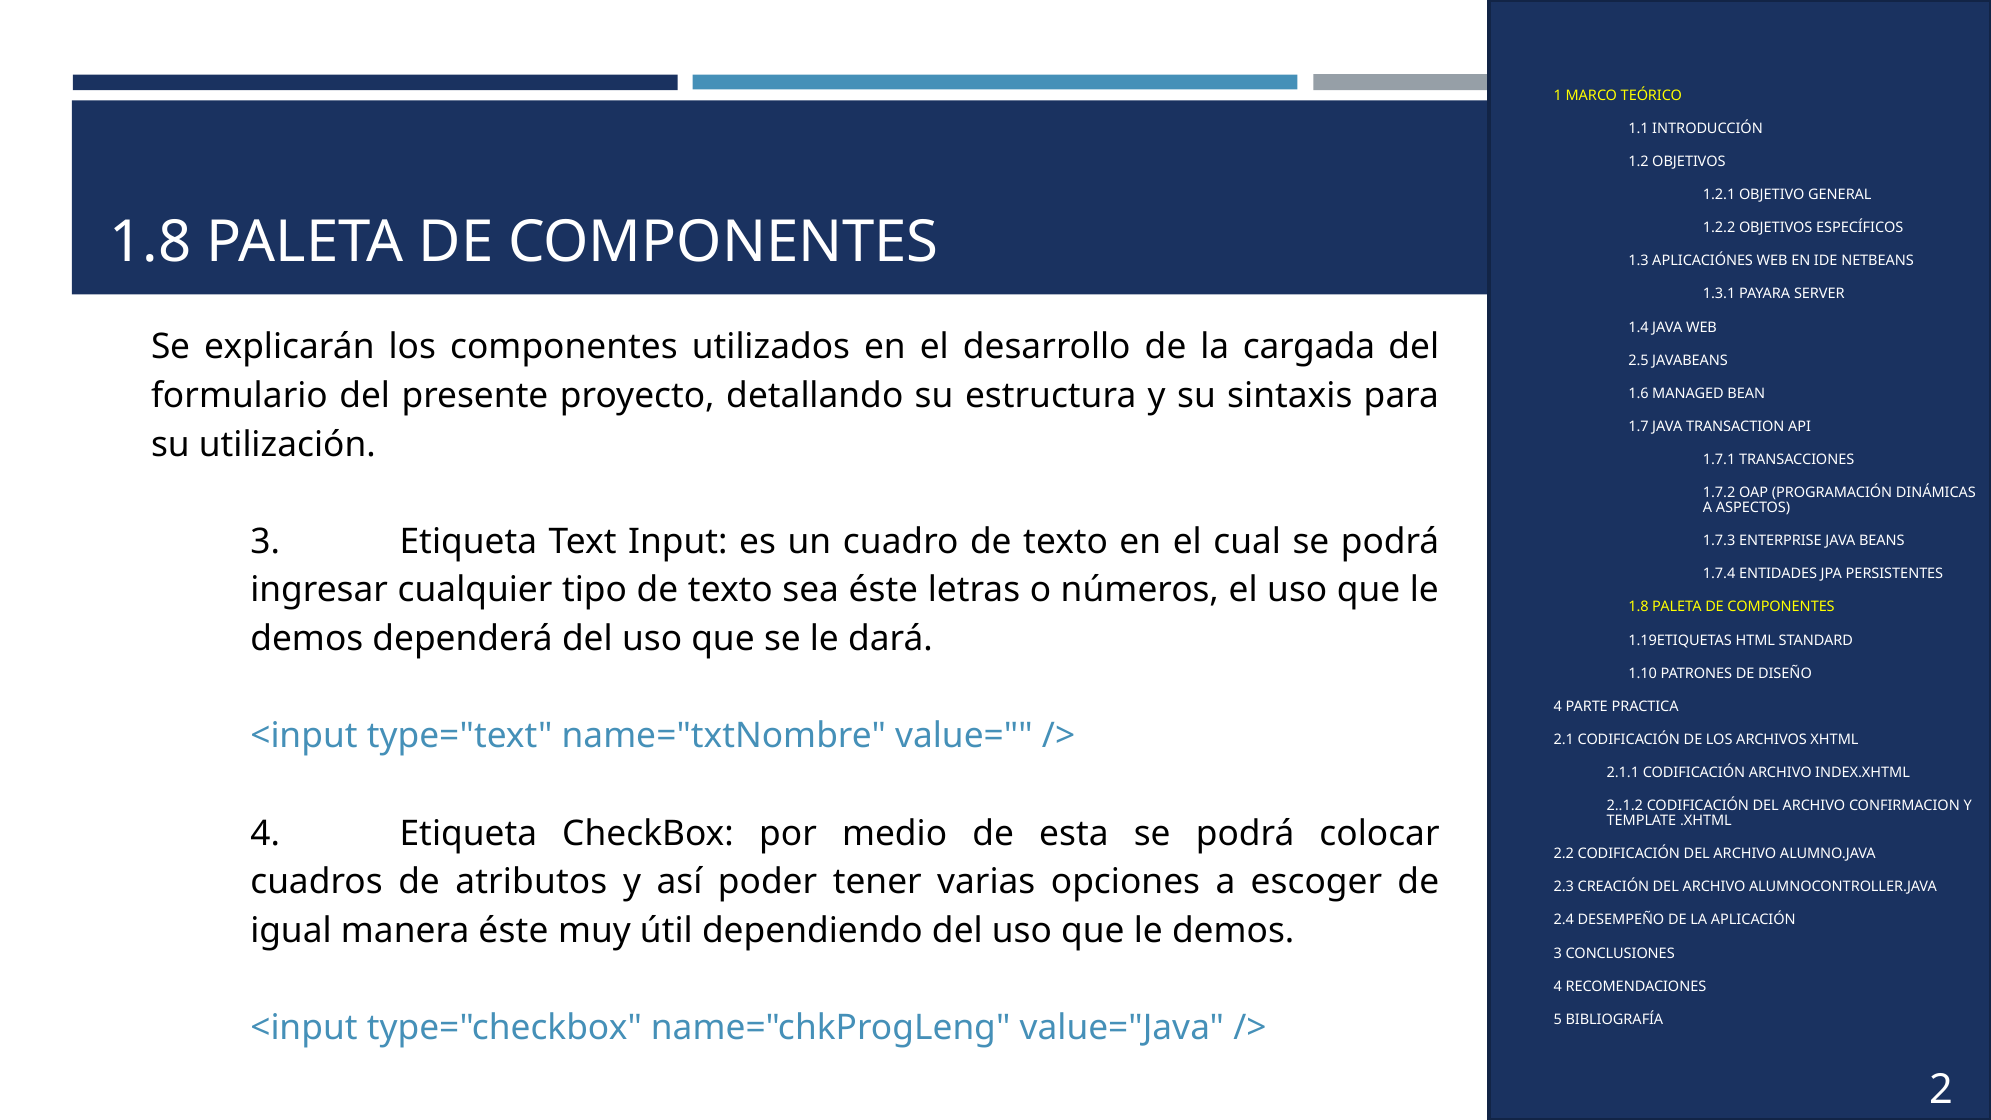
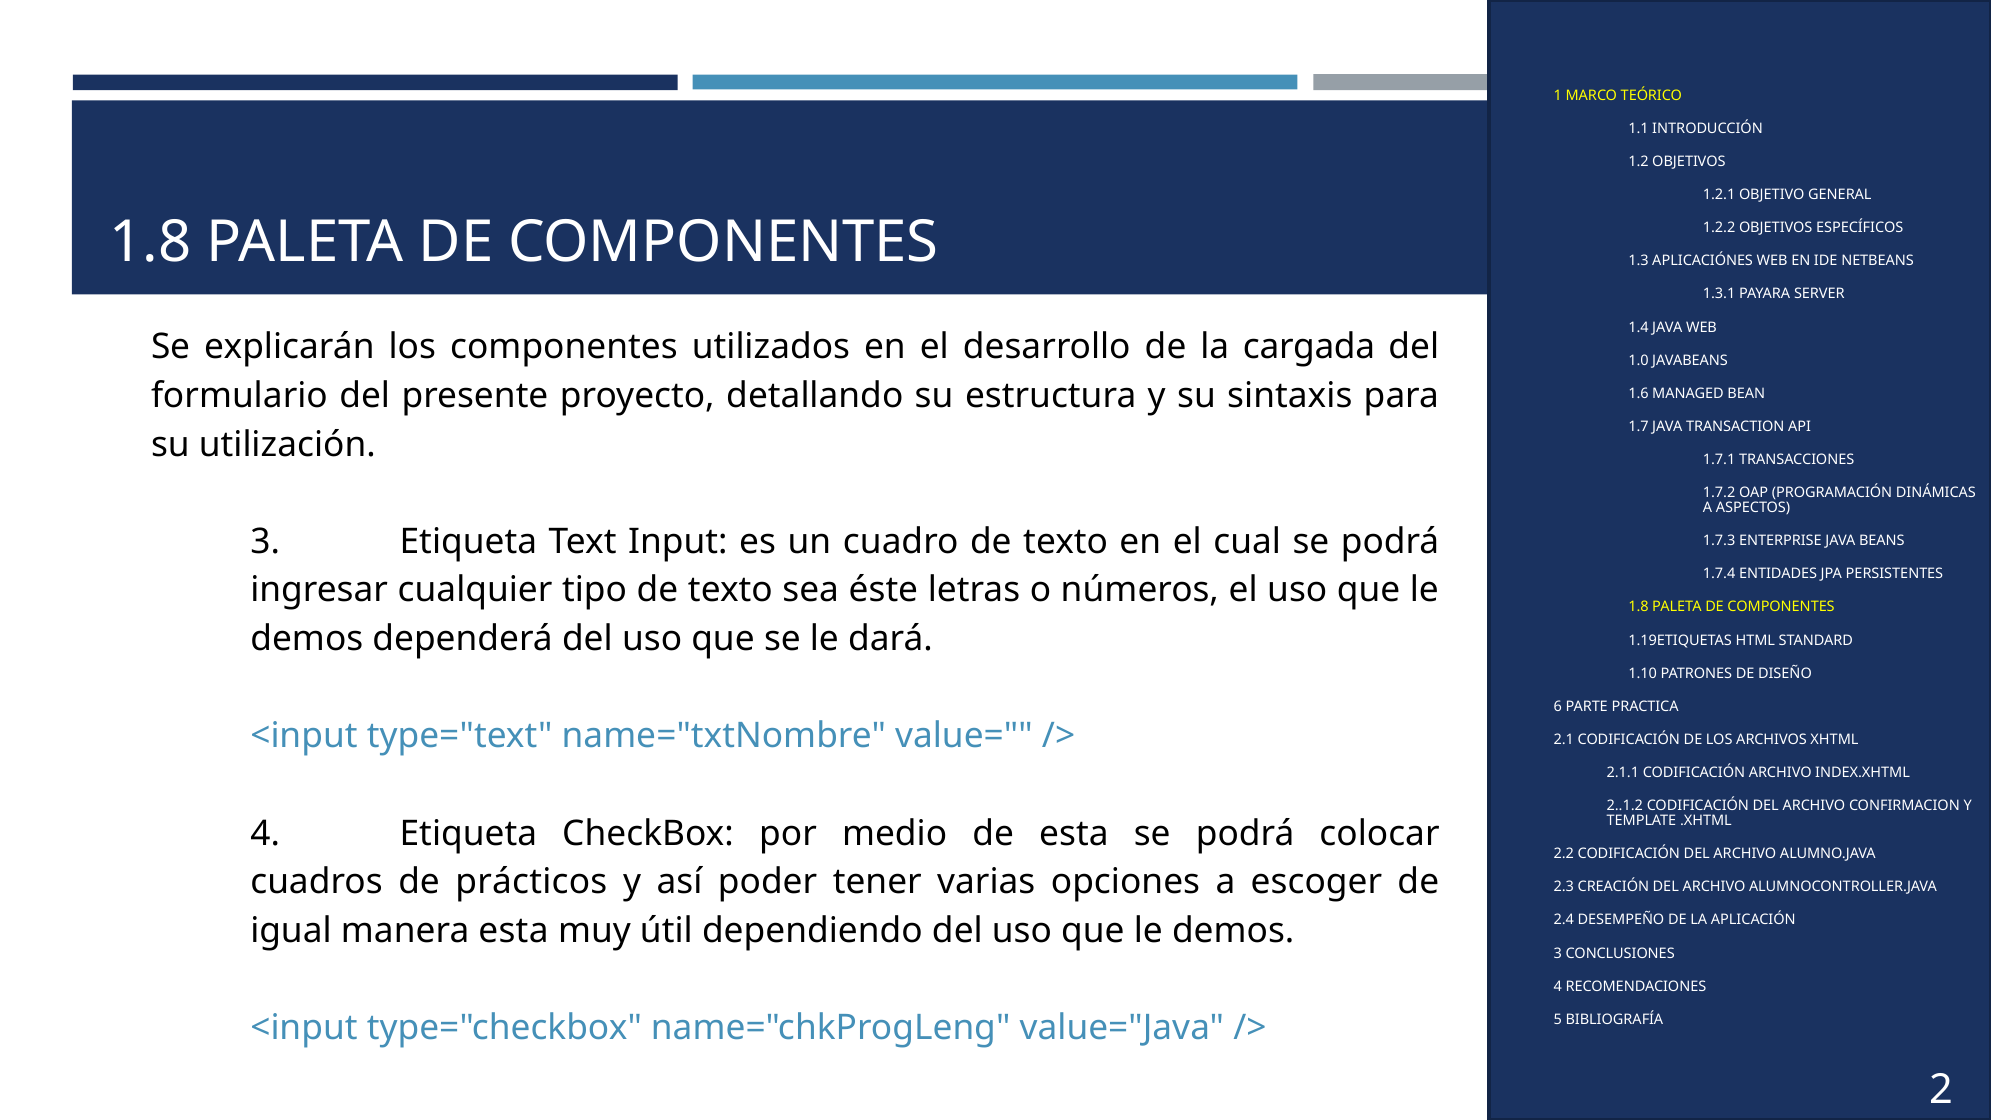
2.5: 2.5 -> 1.0 (1638, 360)
4: 4 -> 6 (1558, 706)
atributos: atributos -> prácticos (531, 882)
manera éste: éste -> esta (513, 931)
